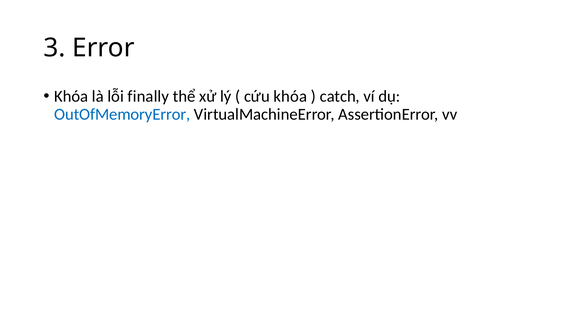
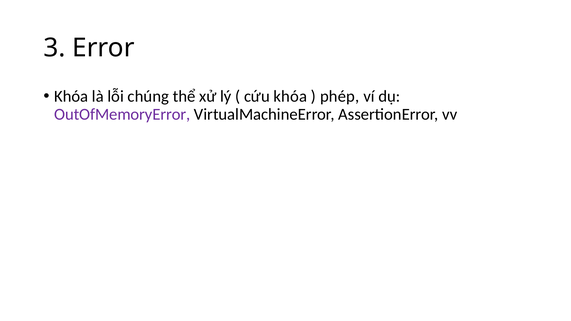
finally: finally -> chúng (148, 97)
catch: catch -> phép (340, 97)
OutOfMemoryError colour: blue -> purple (122, 115)
